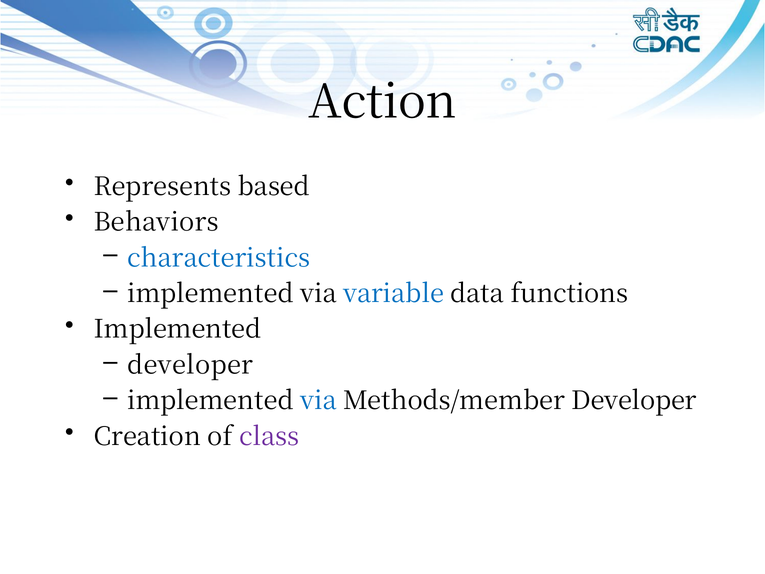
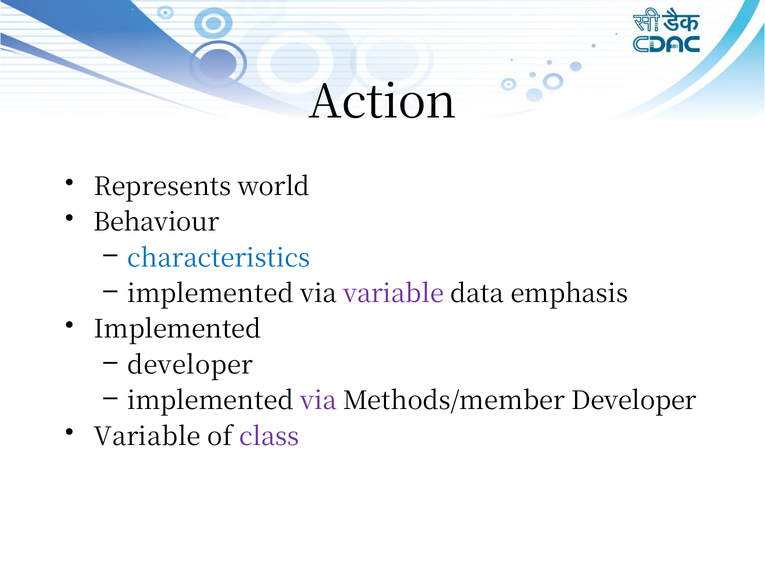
based: based -> world (274, 187)
Behaviors: Behaviors -> Behaviour (156, 222)
variable colour: blue -> purple (394, 294)
functions: functions -> emphasis (569, 294)
via colour: blue -> purple (318, 401)
Creation: Creation -> Variable (147, 436)
